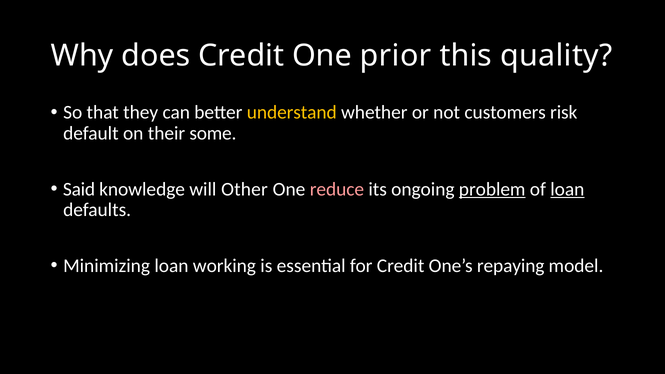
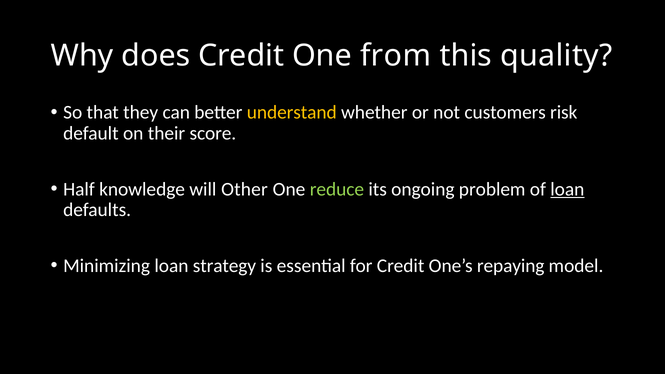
prior: prior -> from (396, 56)
some: some -> score (213, 133)
Said: Said -> Half (79, 189)
reduce colour: pink -> light green (337, 189)
problem underline: present -> none (492, 189)
working: working -> strategy (224, 266)
